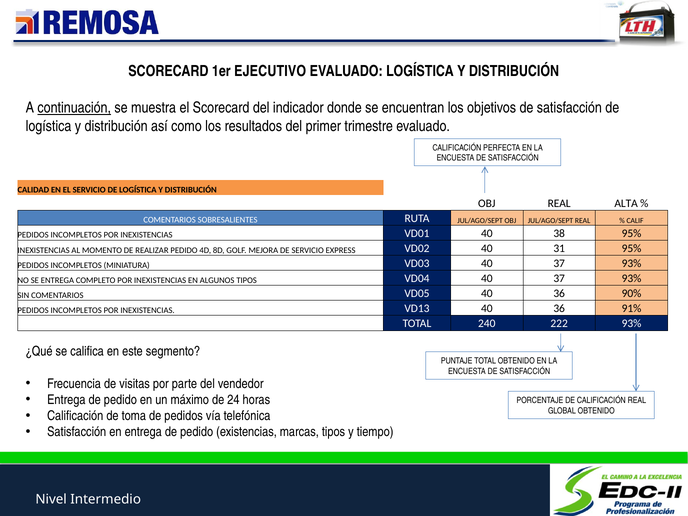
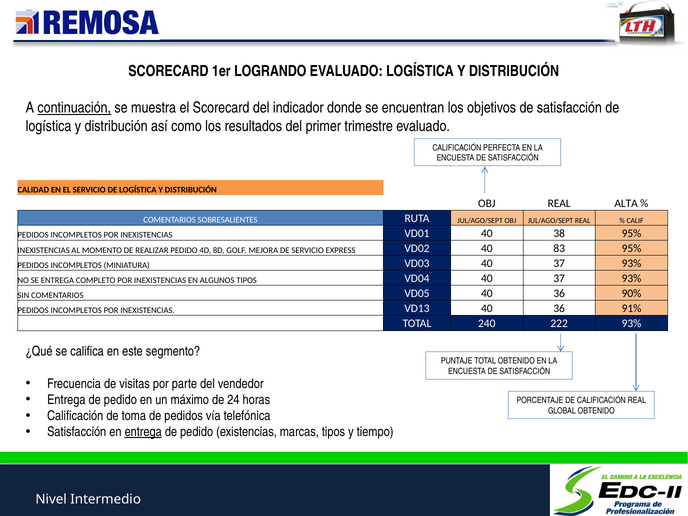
EJECUTIVO: EJECUTIVO -> LOGRANDO (270, 71)
31: 31 -> 83 (559, 248)
entrega underline: none -> present (143, 432)
